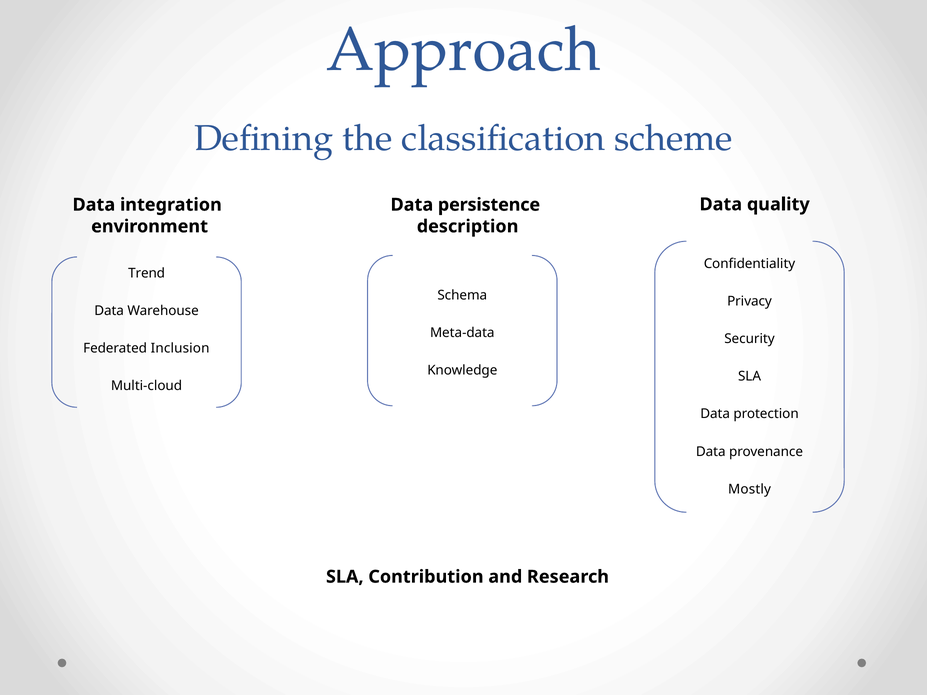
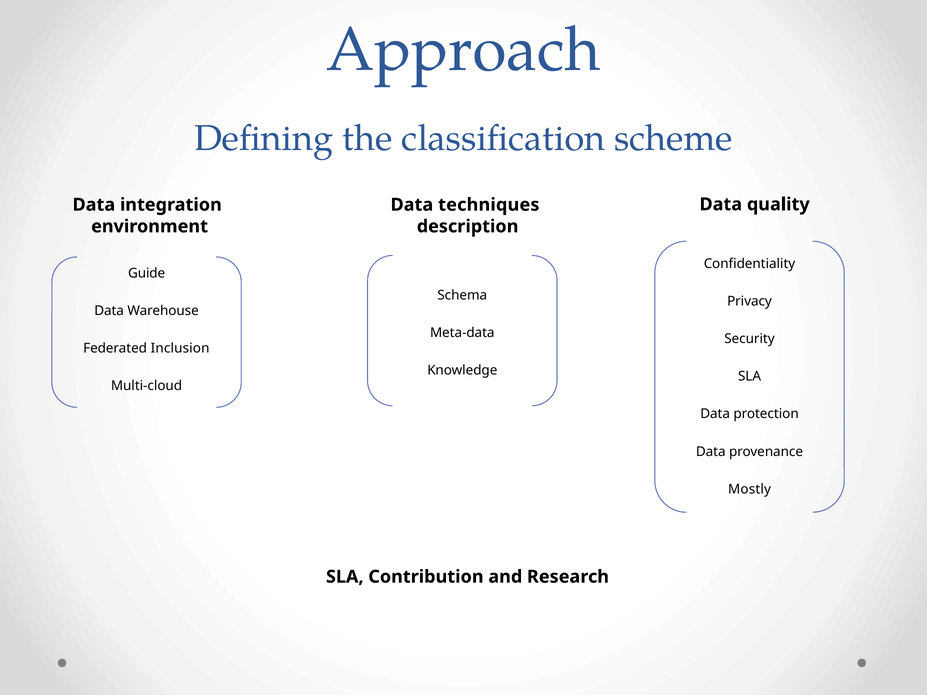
persistence: persistence -> techniques (489, 205)
Trend: Trend -> Guide (147, 273)
